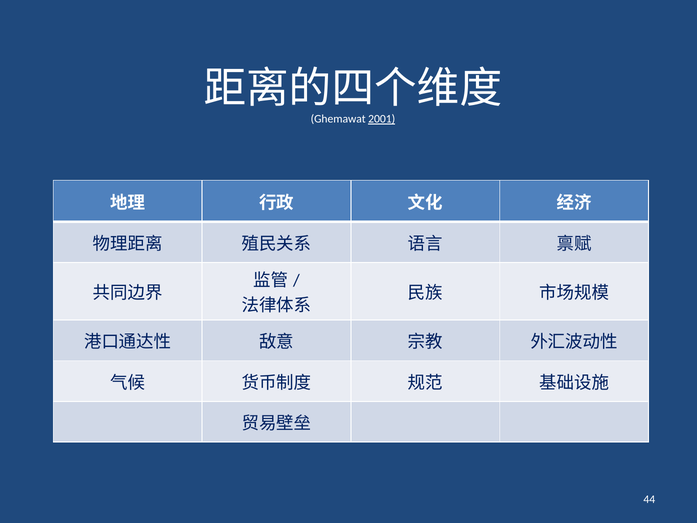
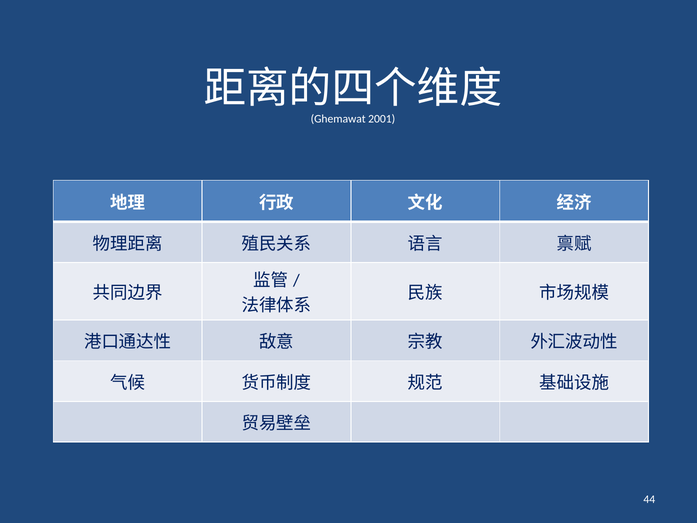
2001 underline: present -> none (382, 119)
